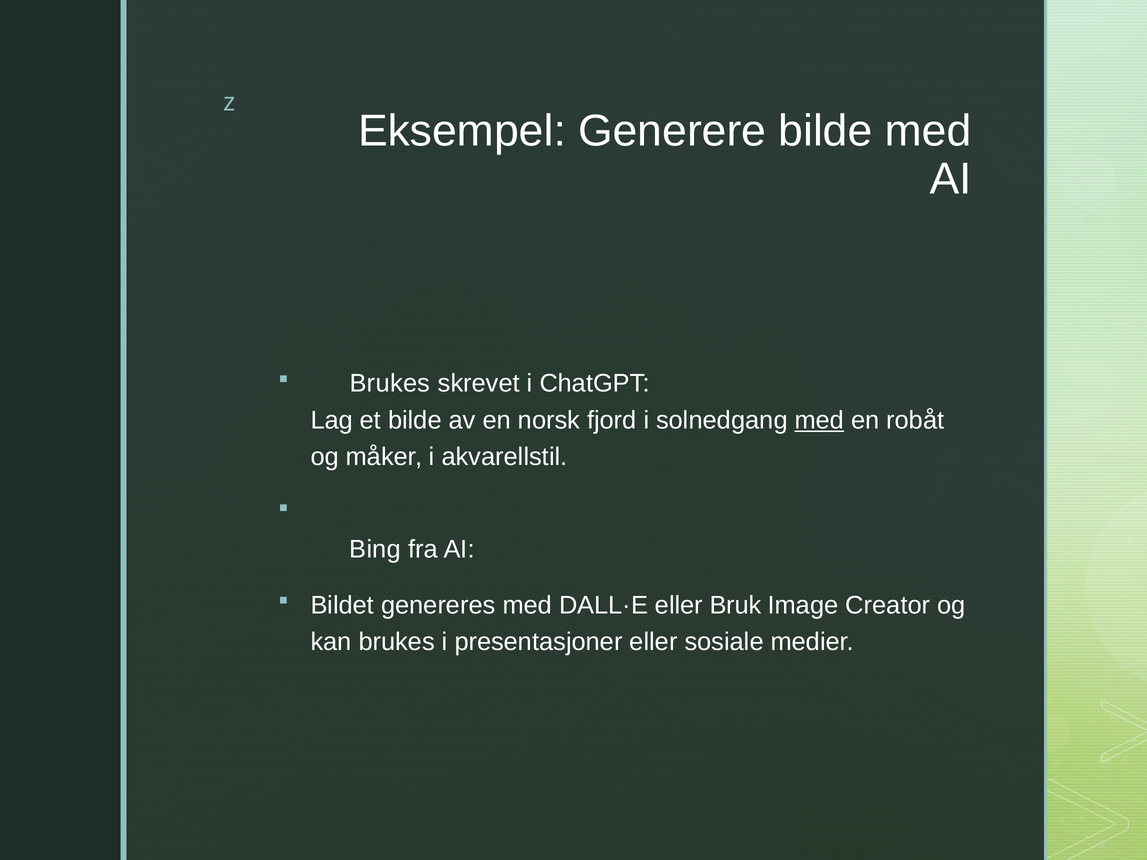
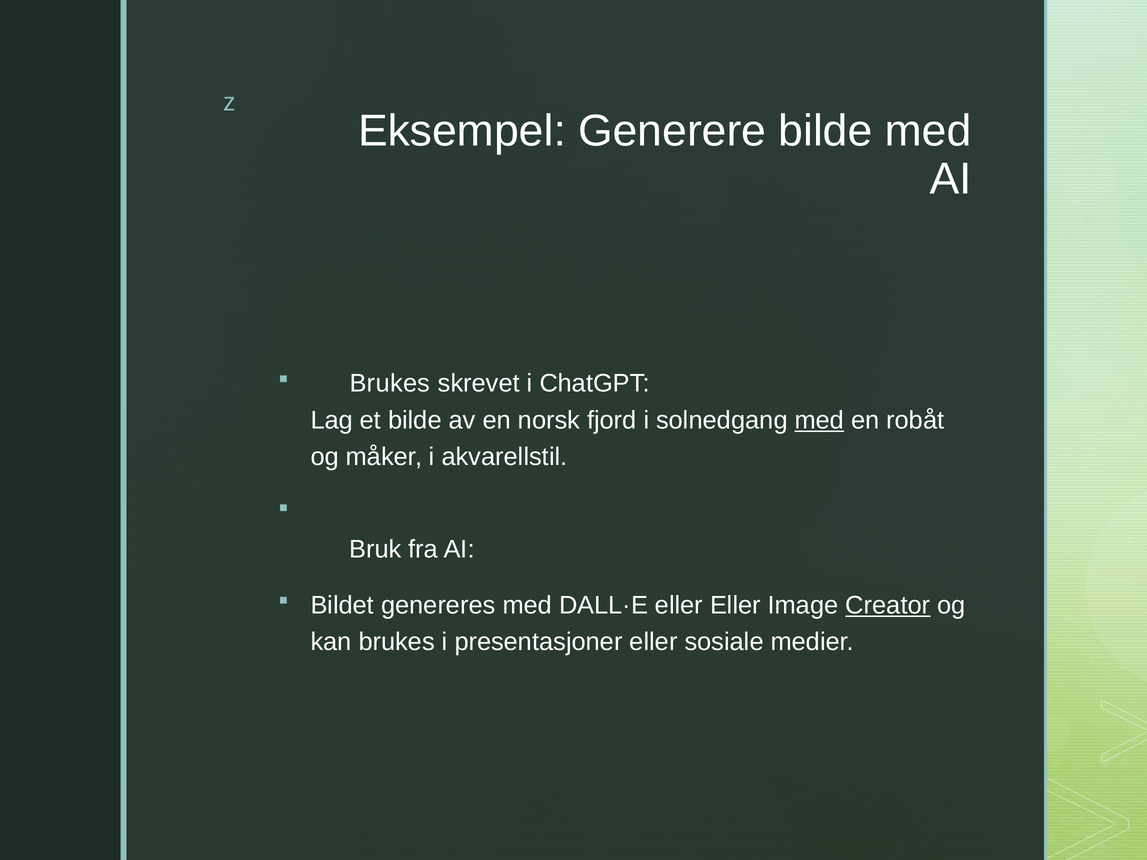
Bing: Bing -> Bruk (375, 549)
eller Bruk: Bruk -> Eller (735, 605)
Creator underline: none -> present (888, 605)
